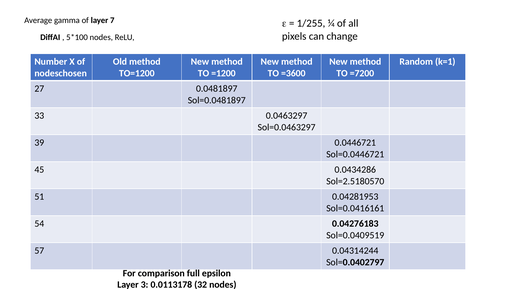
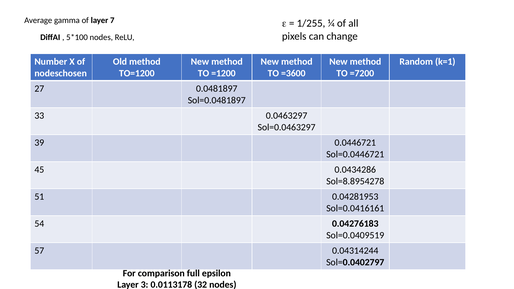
Sol=2.5180570: Sol=2.5180570 -> Sol=8.8954278 (355, 181)
